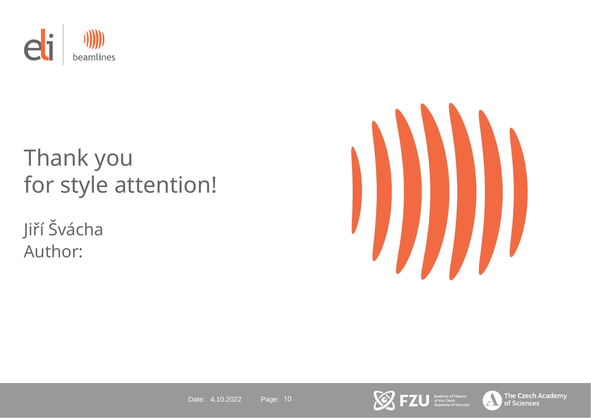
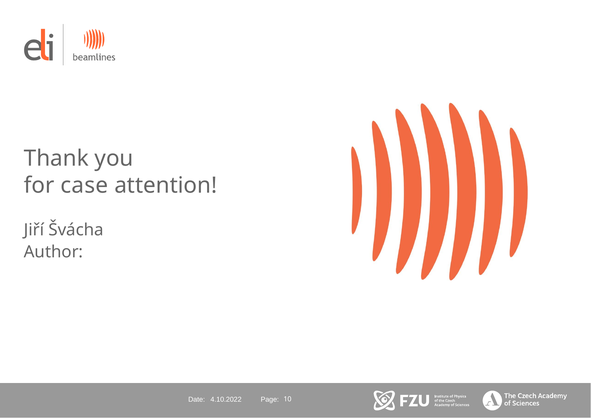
style: style -> case (84, 185)
